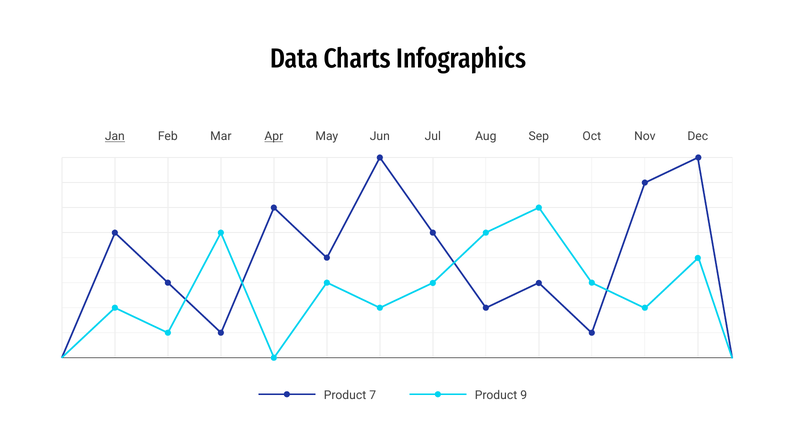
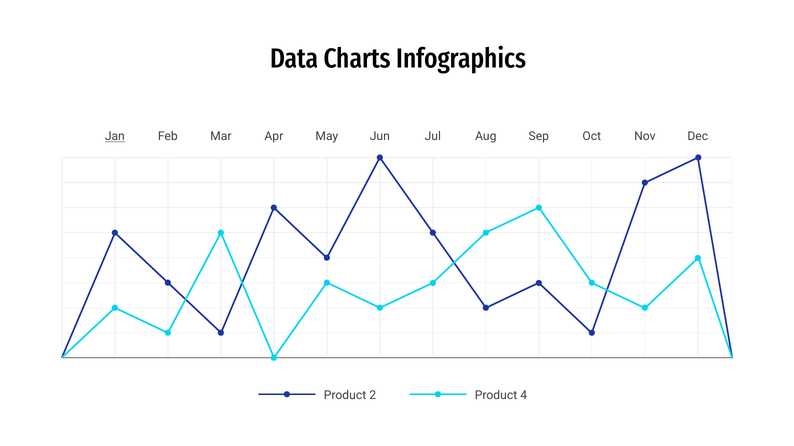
Apr underline: present -> none (274, 137)
7: 7 -> 2 (373, 396)
9: 9 -> 4 (524, 396)
